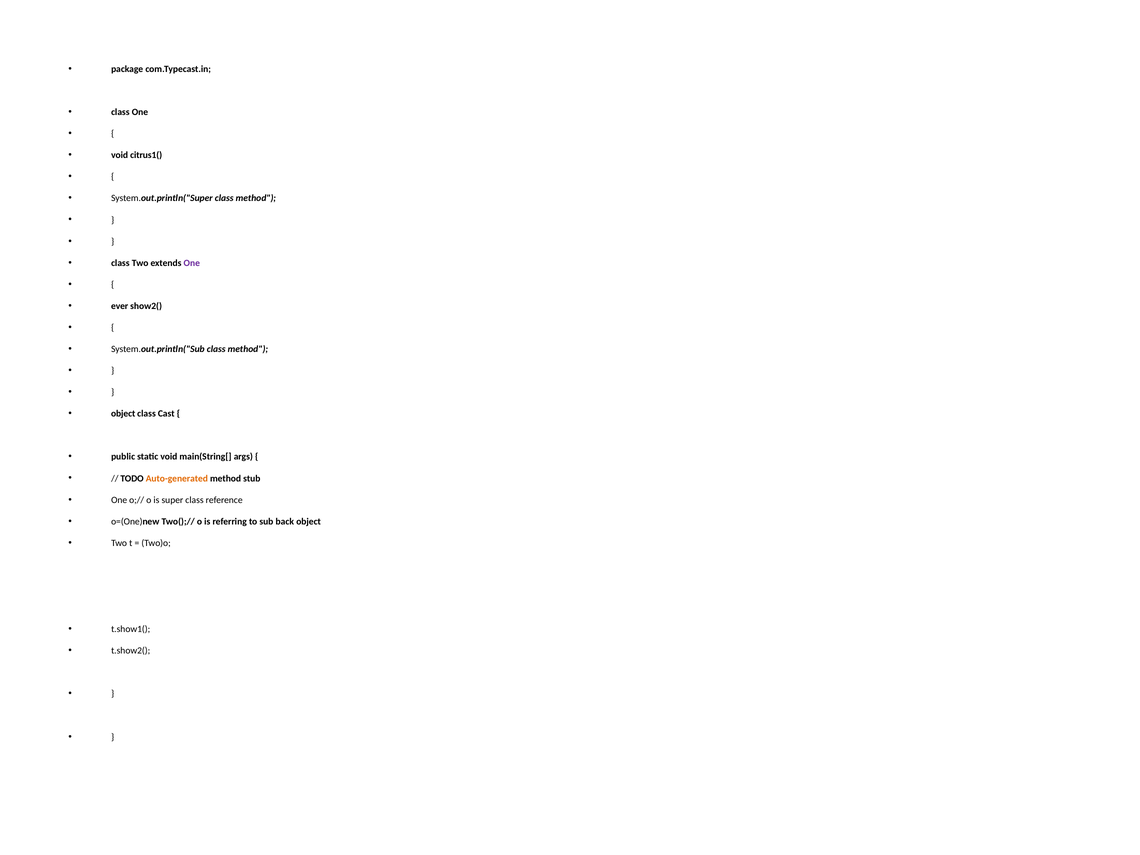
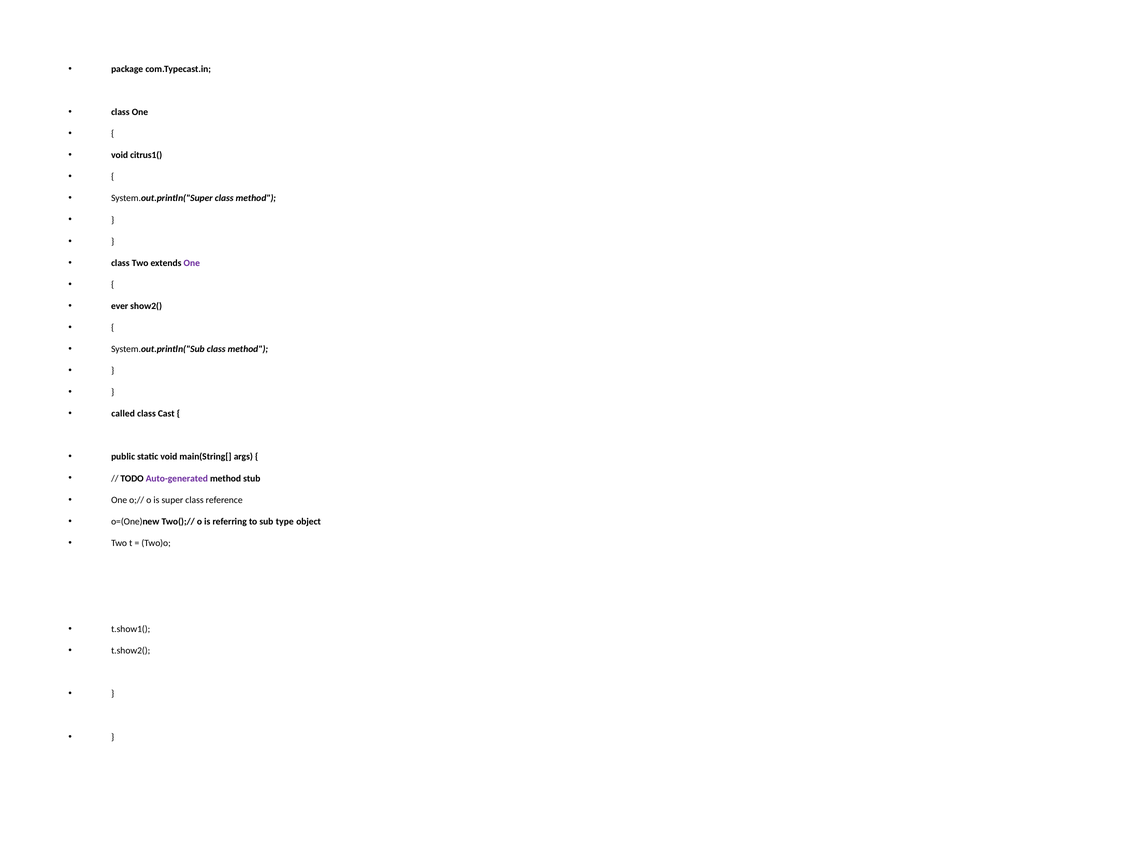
object: object -> called (123, 414)
Auto-generated colour: orange -> purple (177, 478)
back: back -> type (285, 521)
